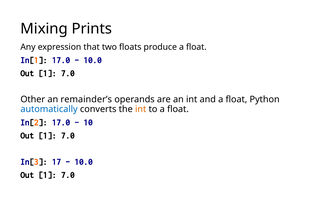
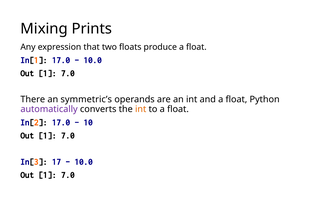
Other: Other -> There (33, 99)
remainder’s: remainder’s -> symmetric’s (86, 99)
automatically colour: blue -> purple (49, 109)
